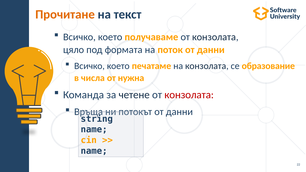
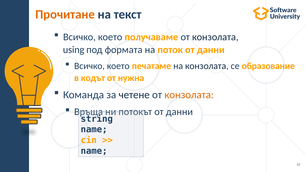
цяло: цяло -> using (74, 50)
числа: числа -> кодът (93, 78)
конзолата colour: red -> orange (189, 95)
